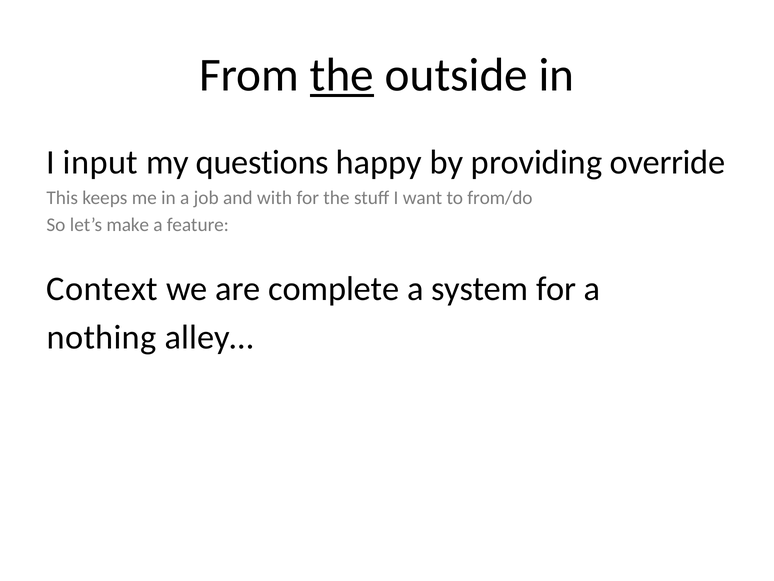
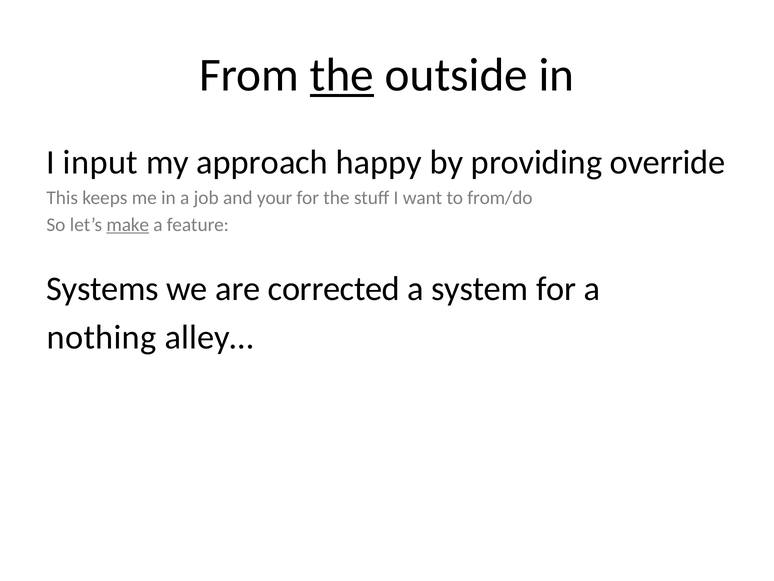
questions: questions -> approach (262, 162)
with: with -> your (275, 197)
make underline: none -> present (128, 225)
Context: Context -> Systems (103, 289)
complete: complete -> corrected (334, 289)
